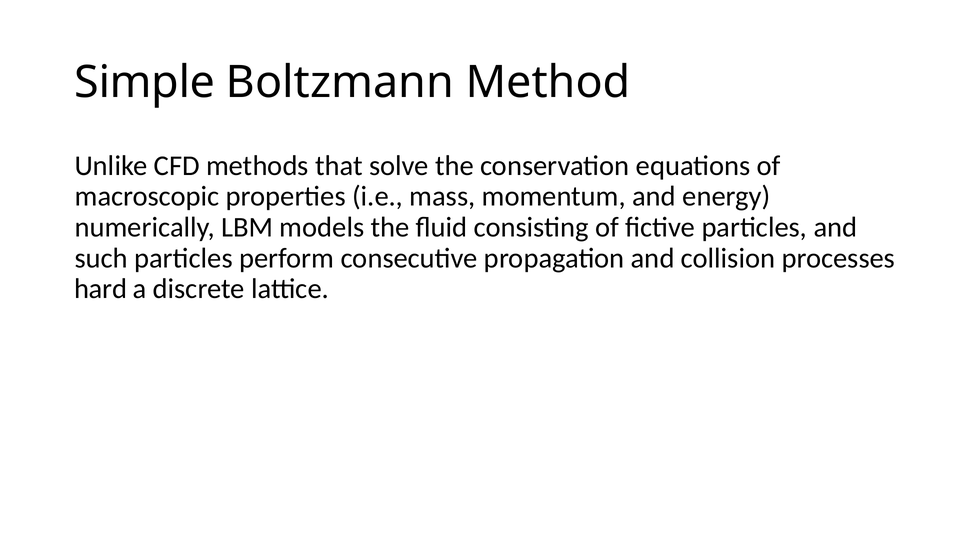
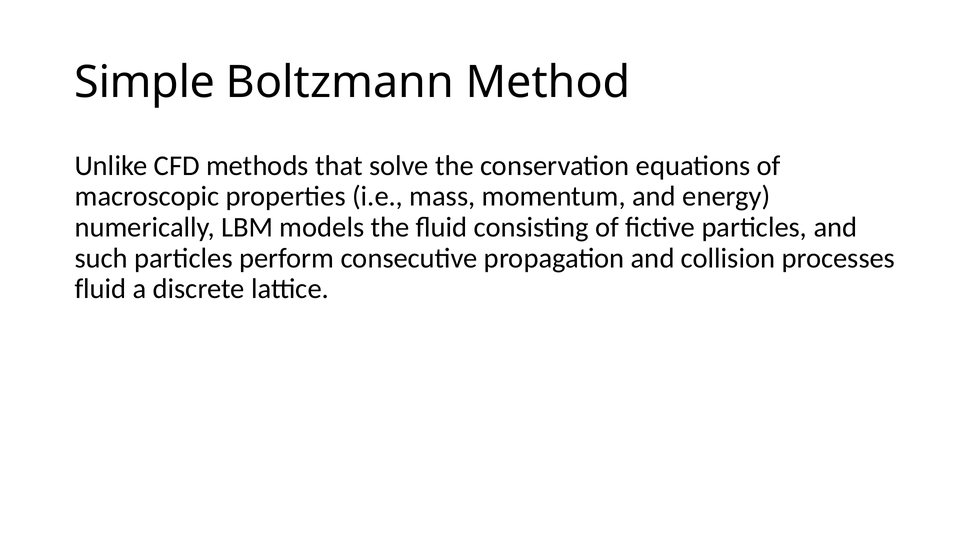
hard: hard -> fluid (101, 289)
